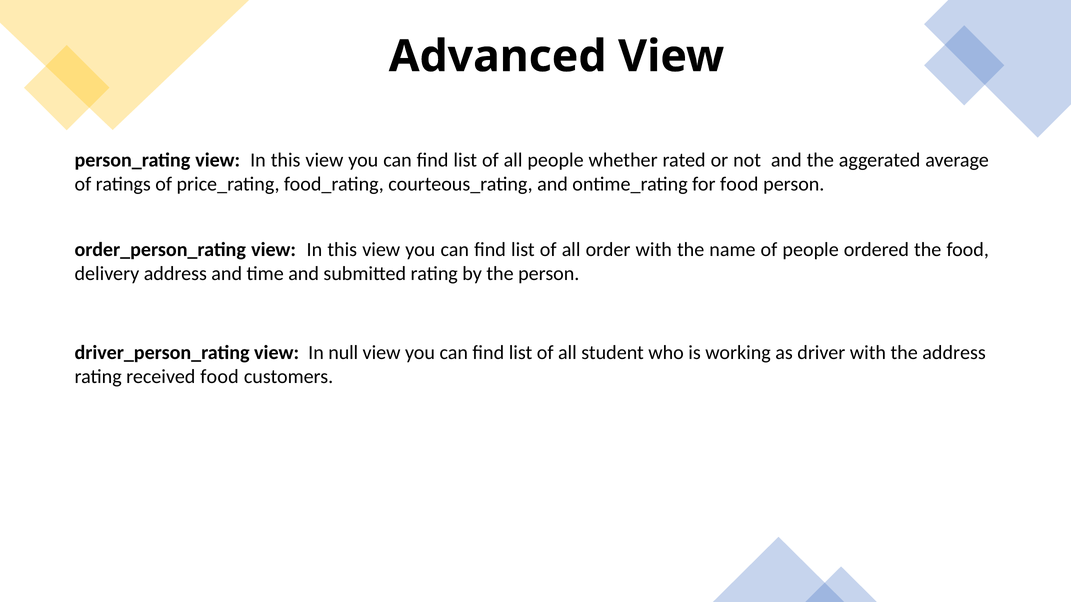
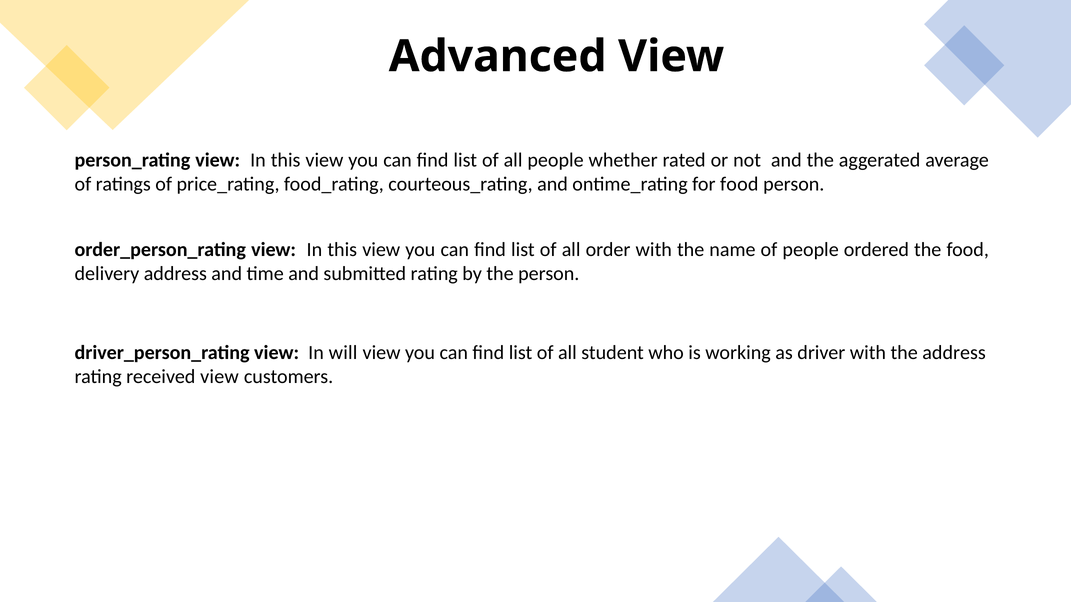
null: null -> will (343, 353)
received food: food -> view (220, 377)
